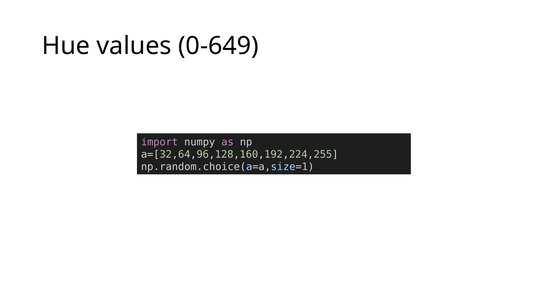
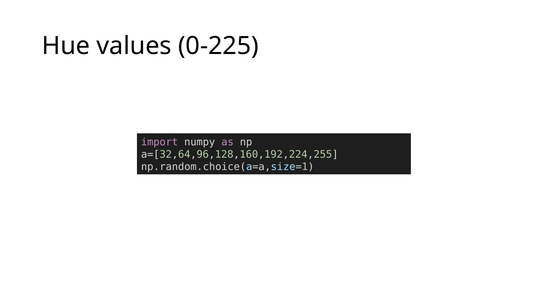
0-649: 0-649 -> 0-225 (218, 46)
